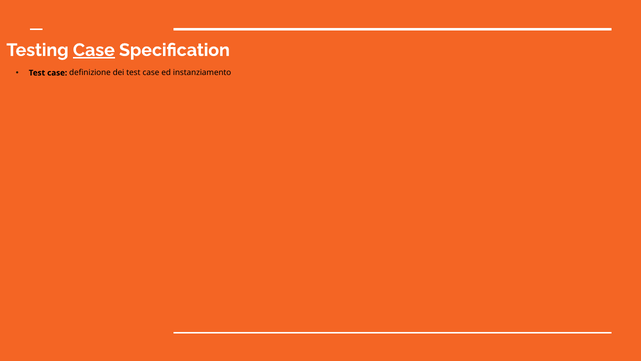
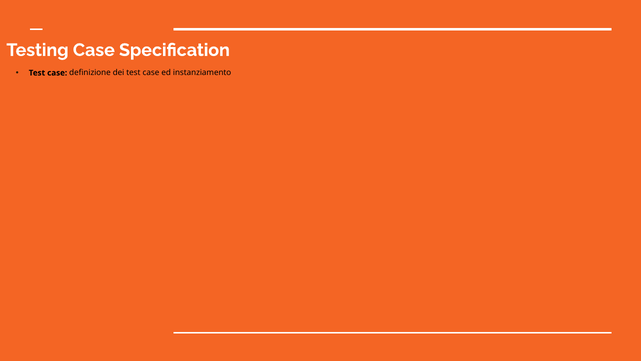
Case underline: present -> none (94, 50)
